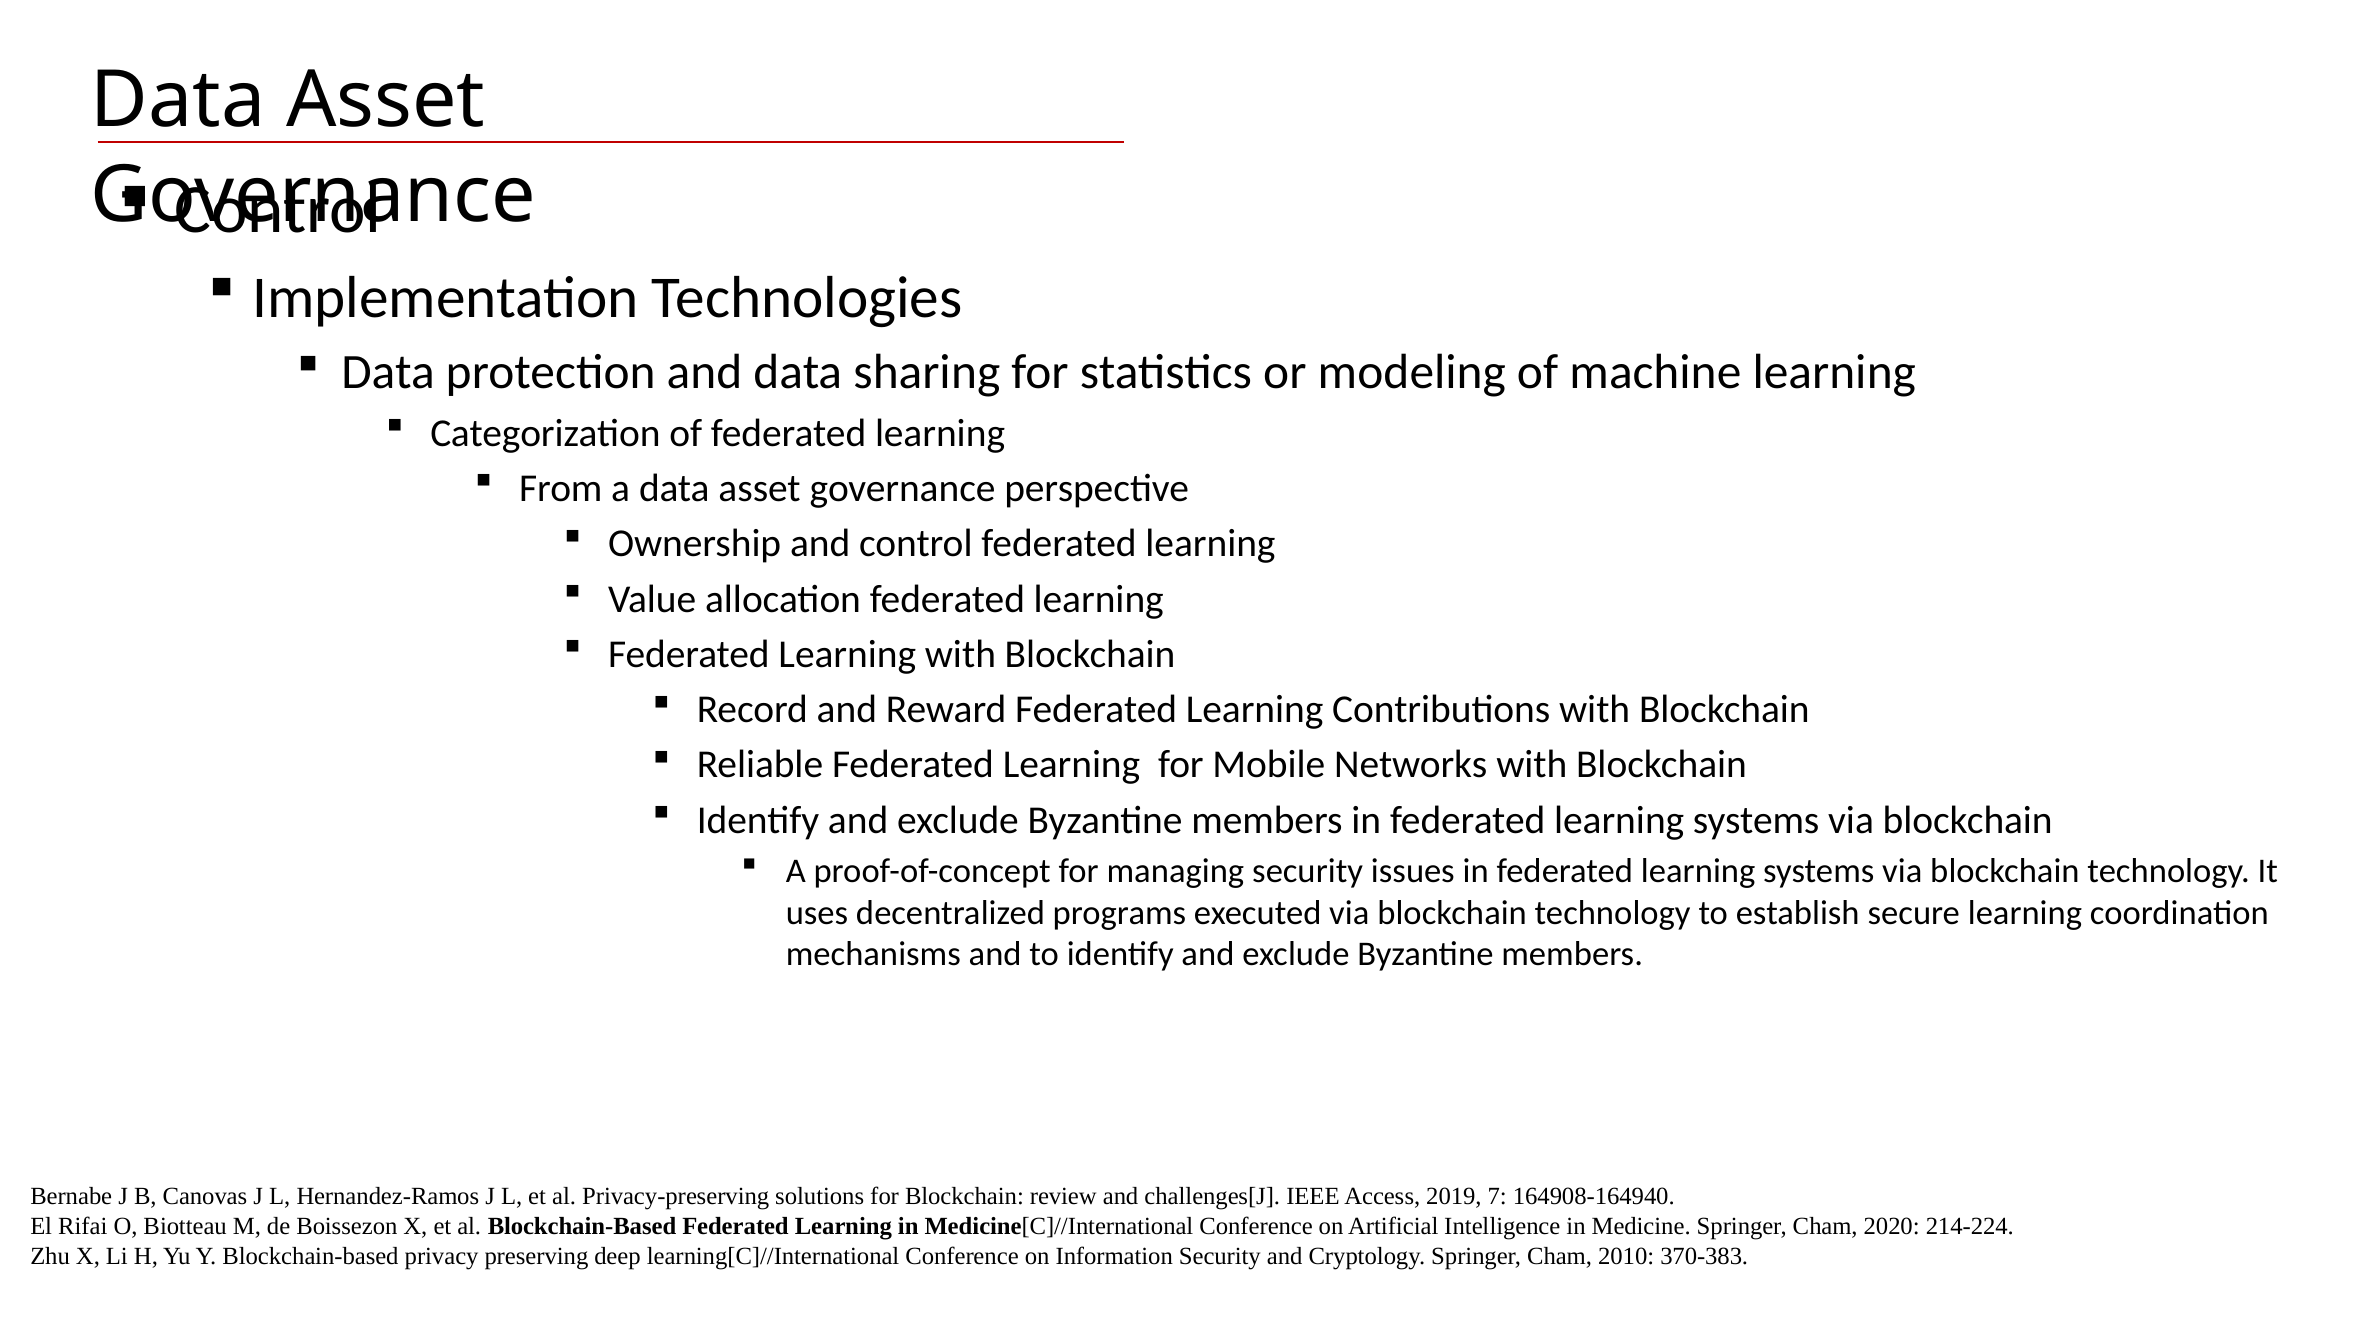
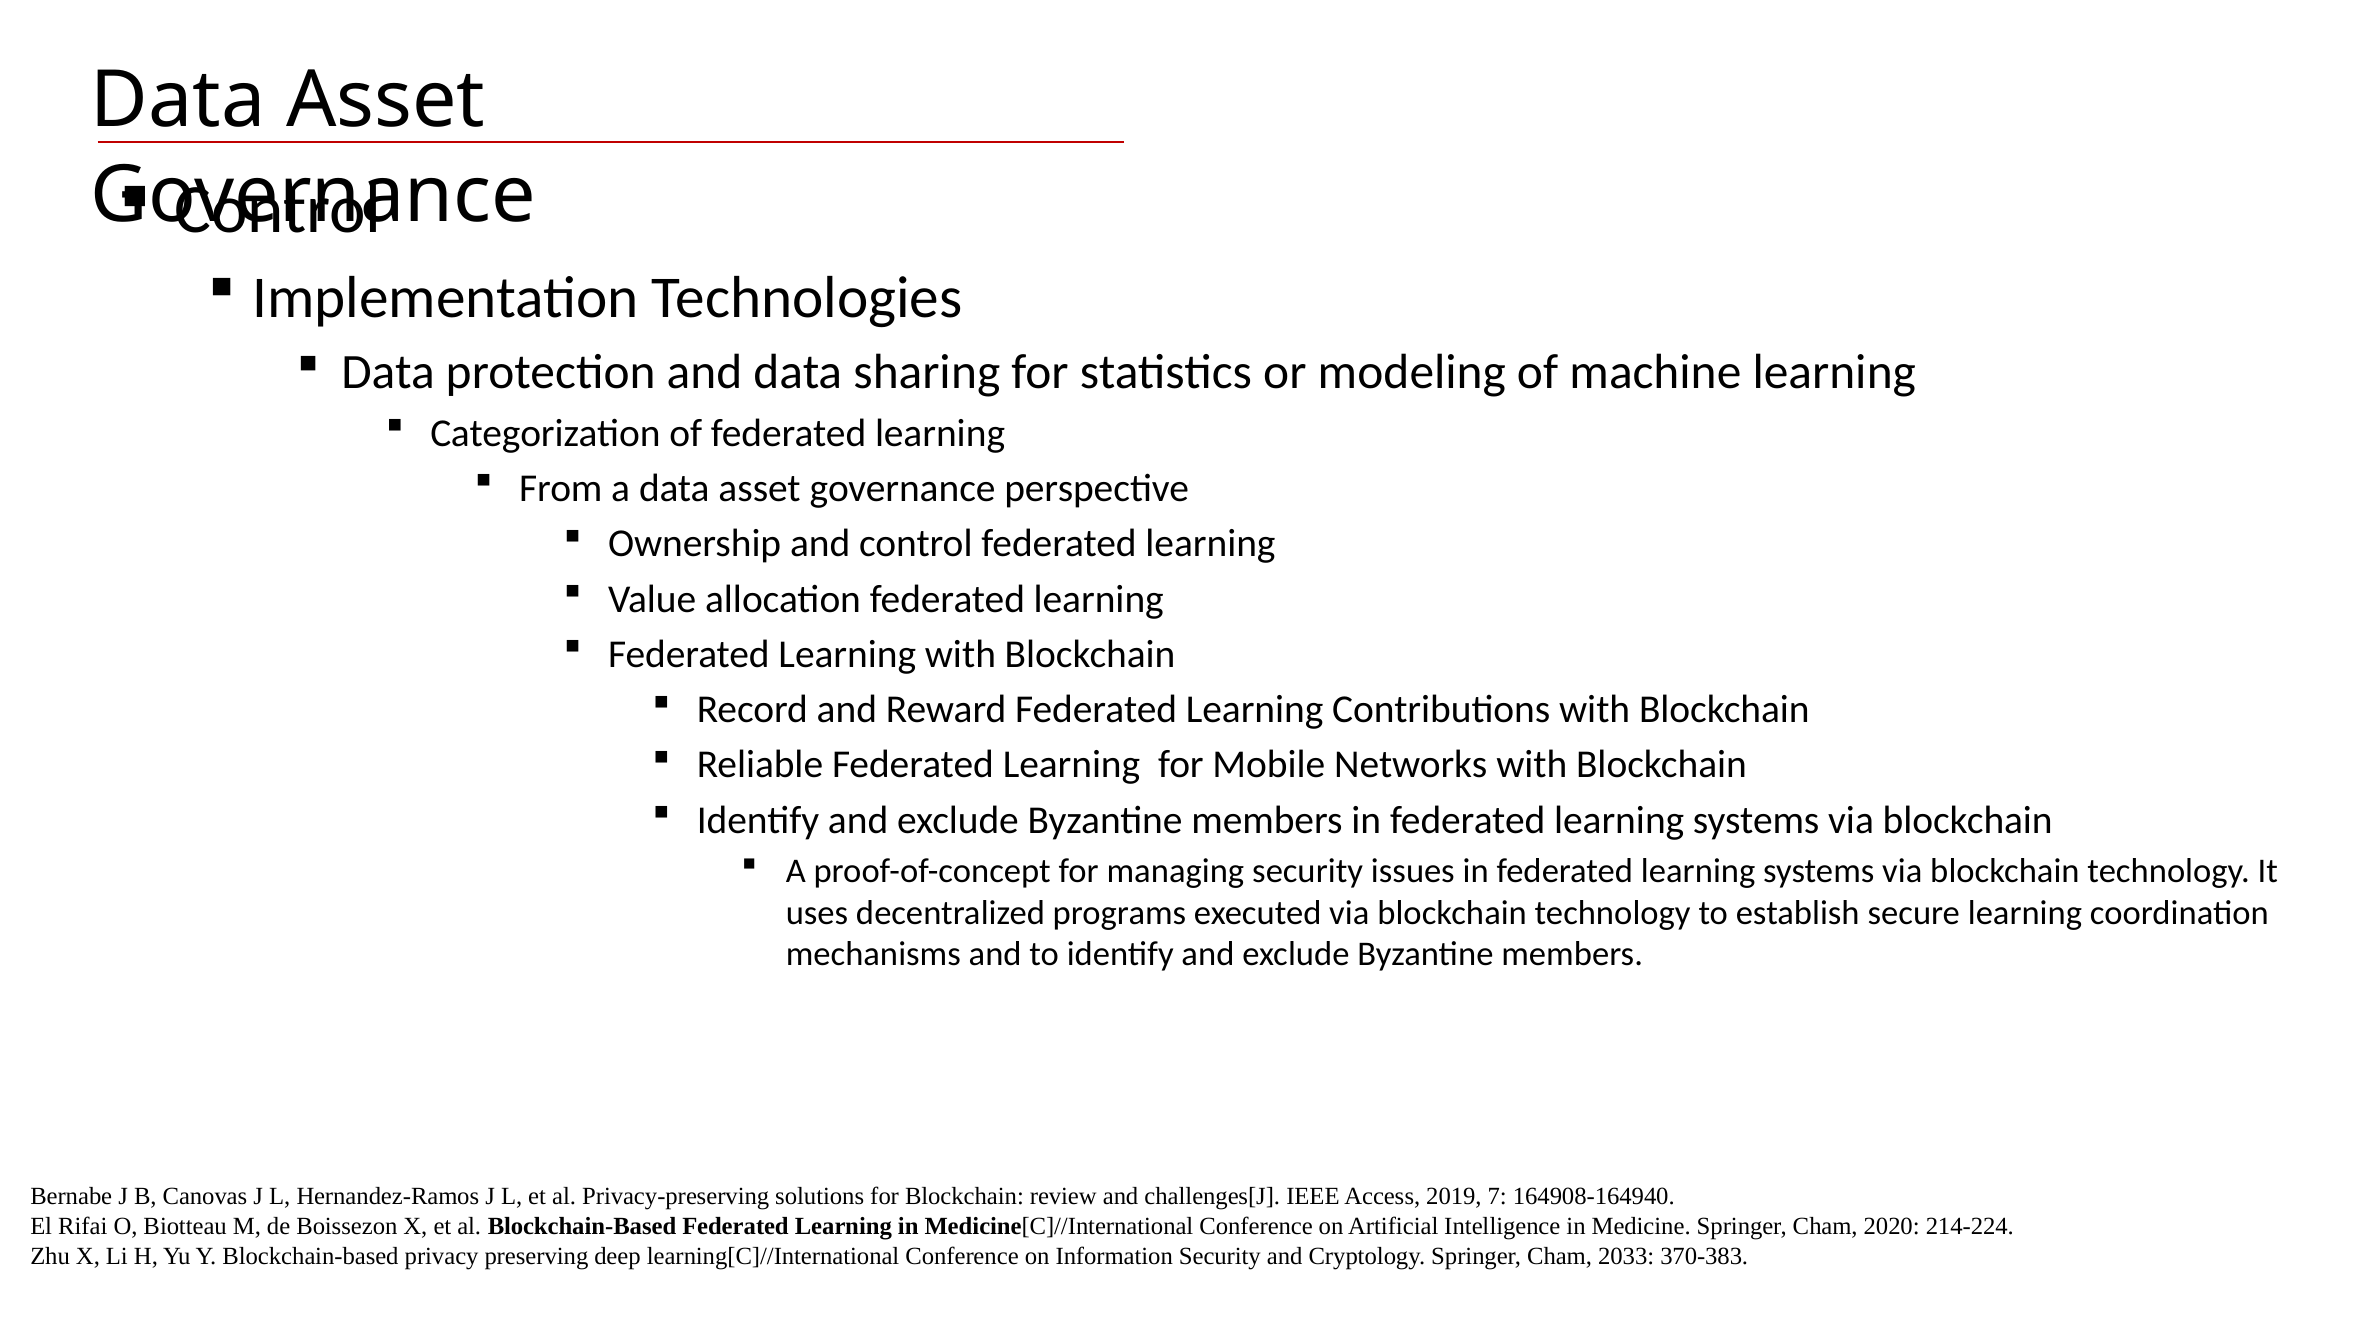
2010: 2010 -> 2033 (1626, 1256)
